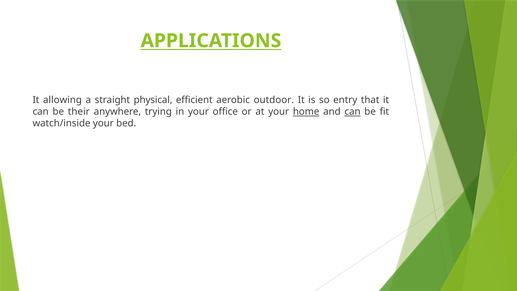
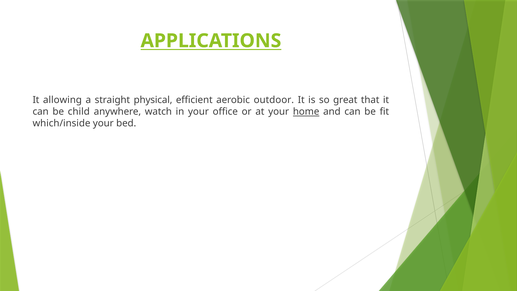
entry: entry -> great (345, 100)
their: their -> child (79, 112)
trying: trying -> watch (158, 112)
can underline: present -> none (353, 112)
watch/inside: watch/inside -> which/inside (61, 123)
